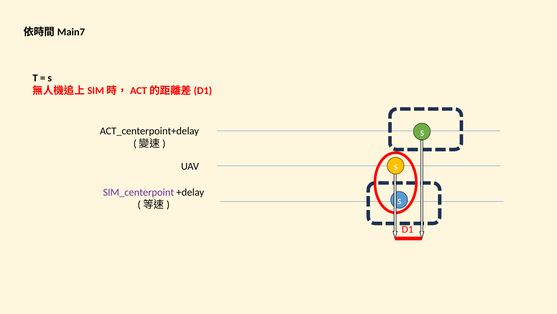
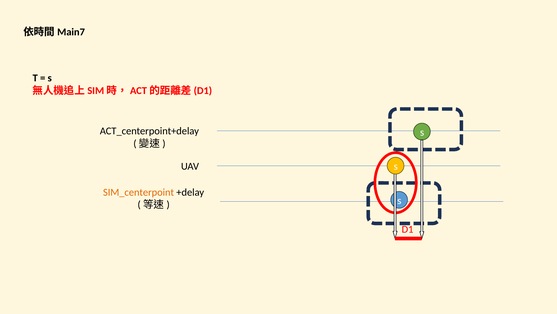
SIM_centerpoint colour: purple -> orange (138, 192)
